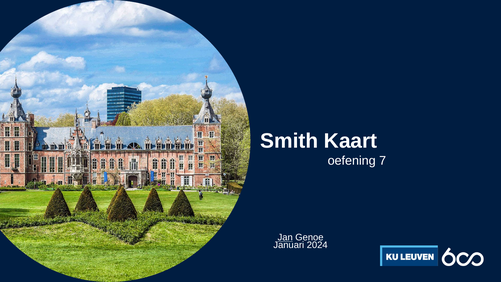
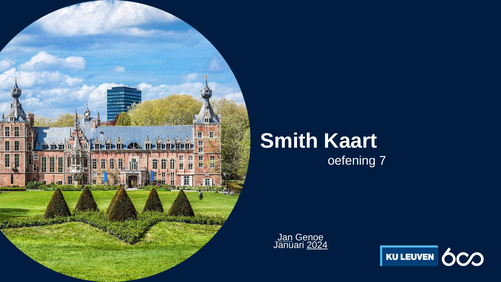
2024 underline: none -> present (317, 245)
